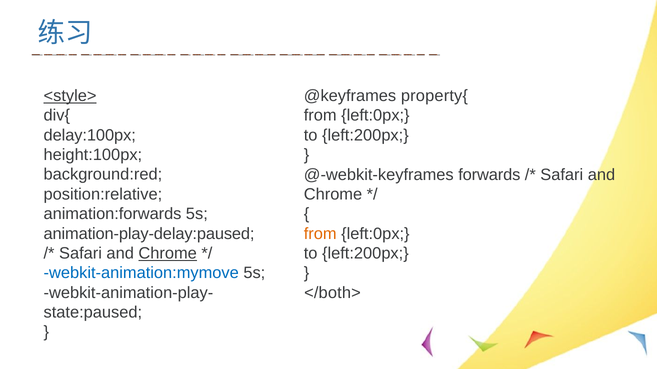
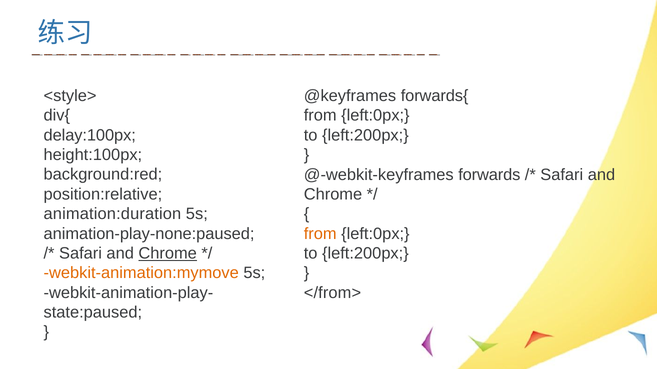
<style> underline: present -> none (70, 96)
property{: property{ -> forwards{ (435, 96)
animation:forwards: animation:forwards -> animation:duration (112, 214)
animation-play-delay:paused: animation-play-delay:paused -> animation-play-none:paused (149, 234)
webkit-animation:mymove colour: blue -> orange (141, 273)
</both>: </both> -> </from> (332, 293)
